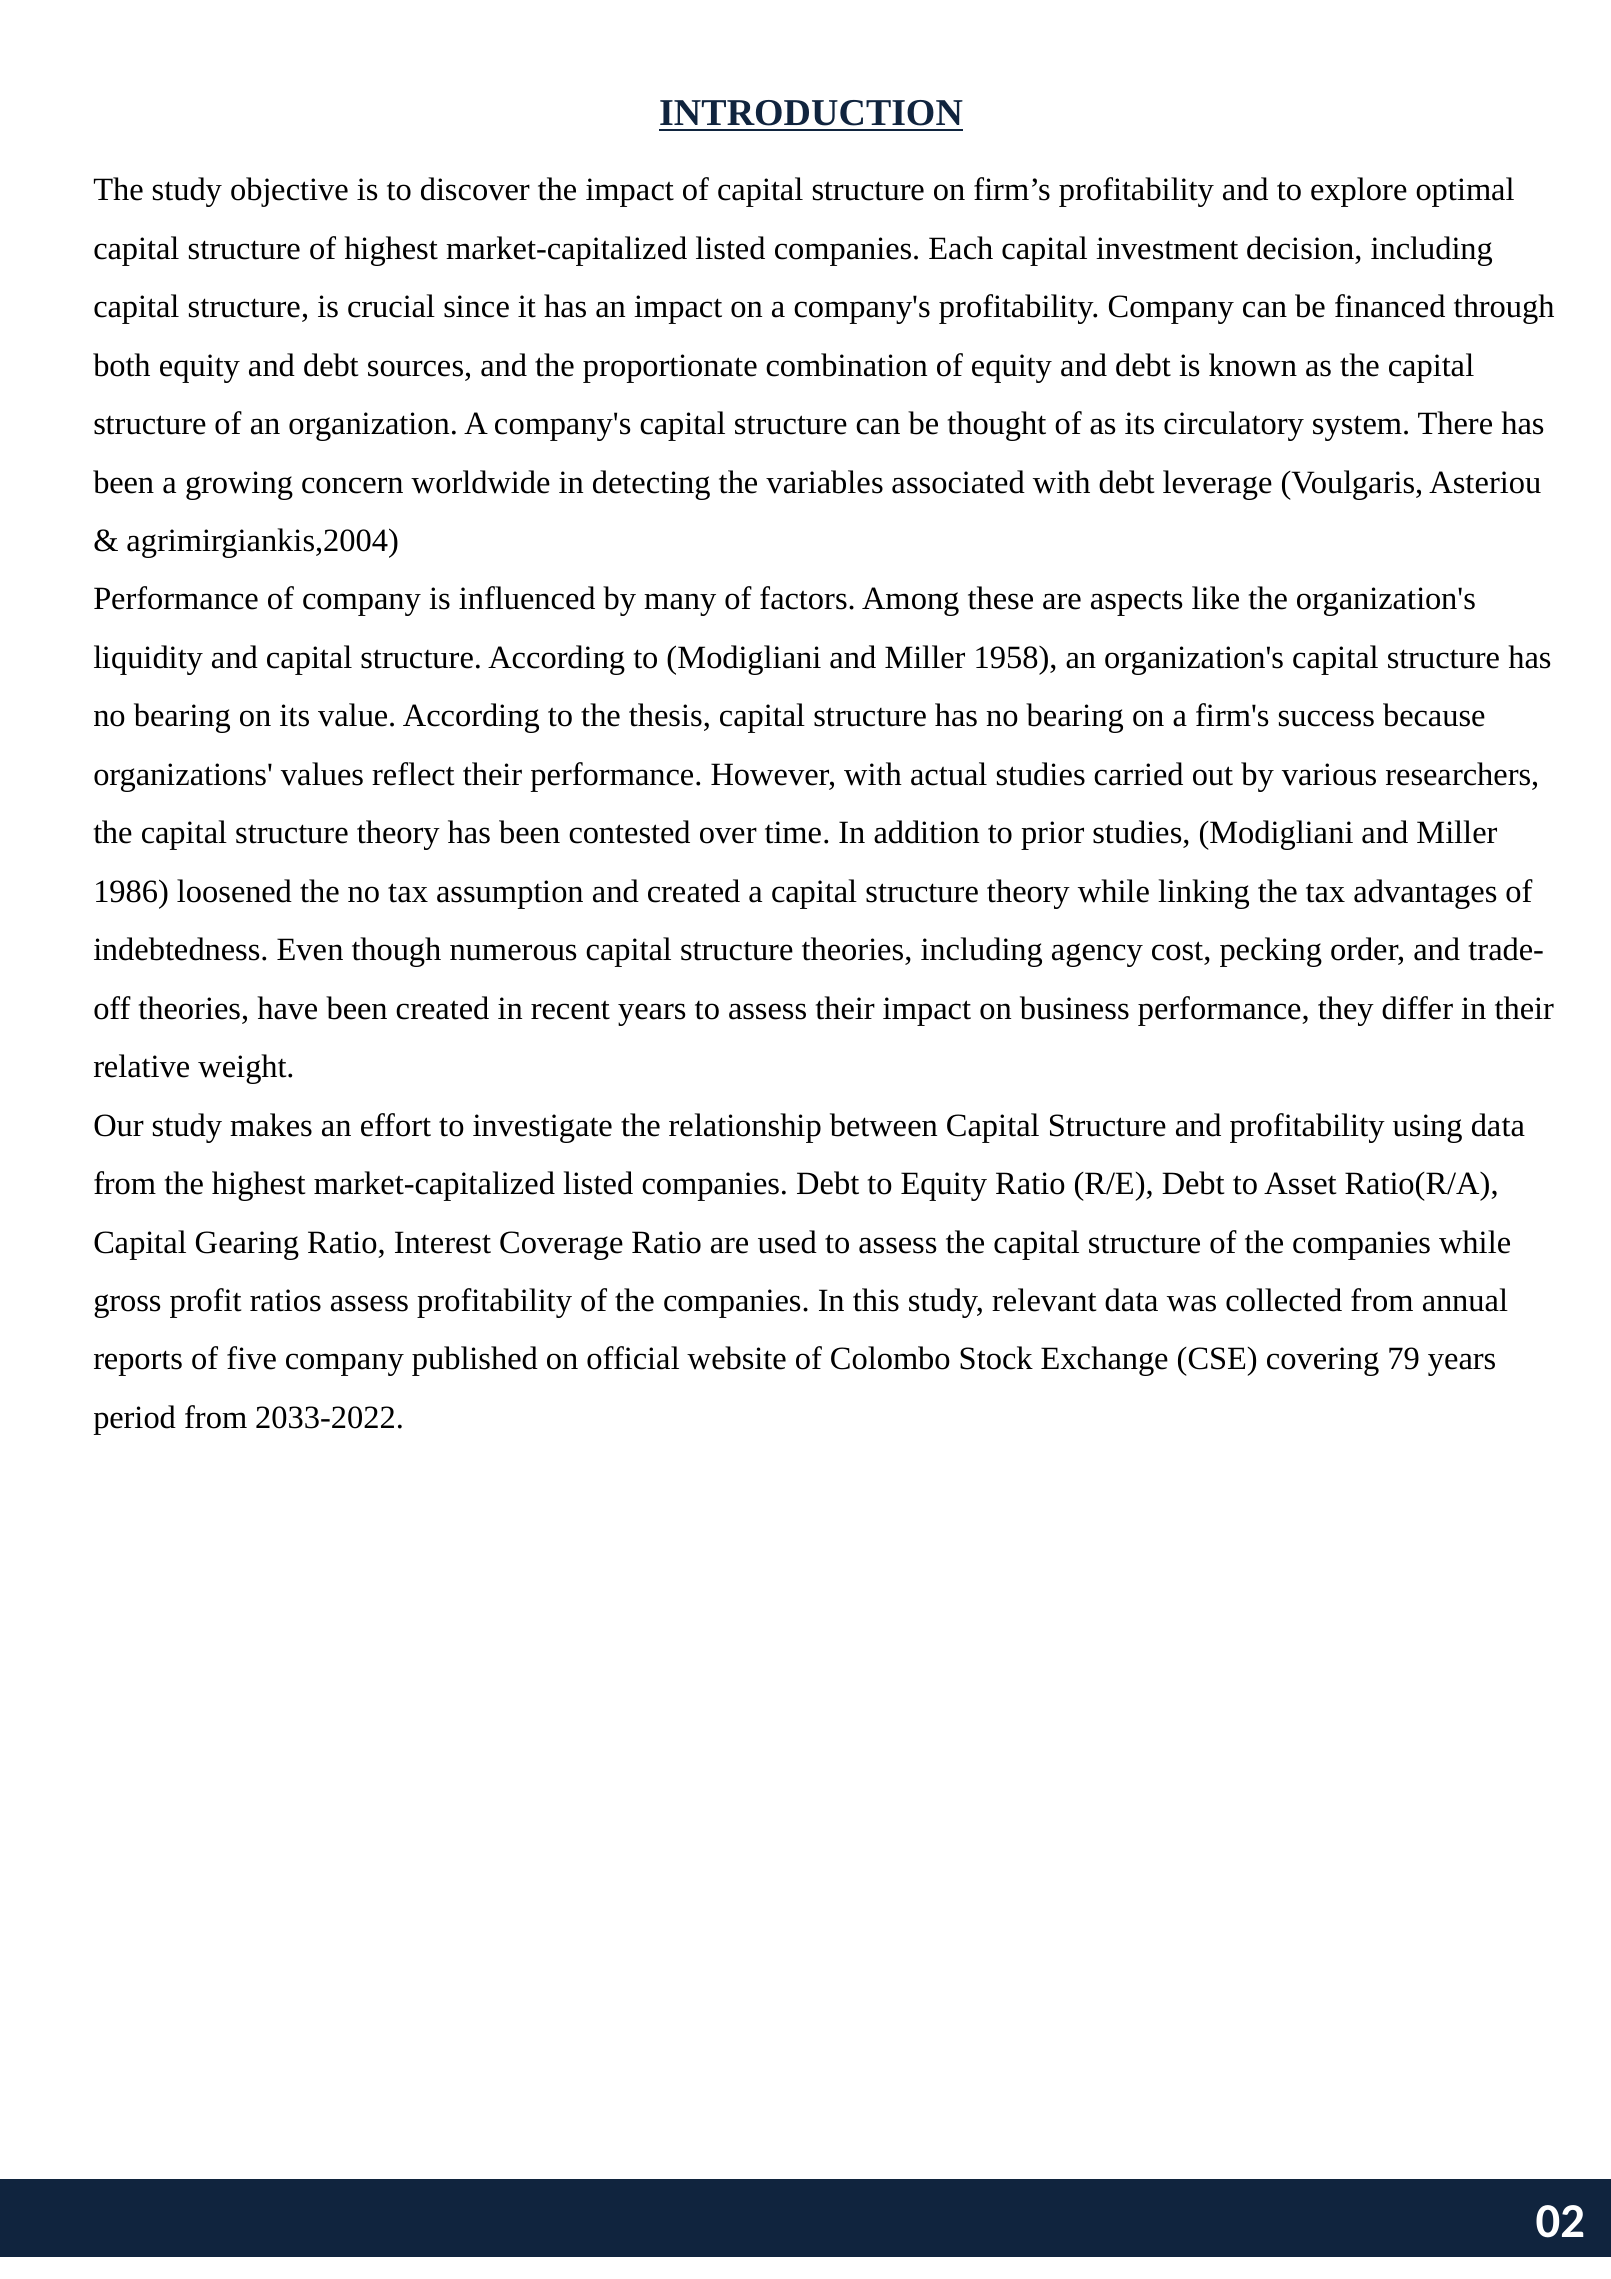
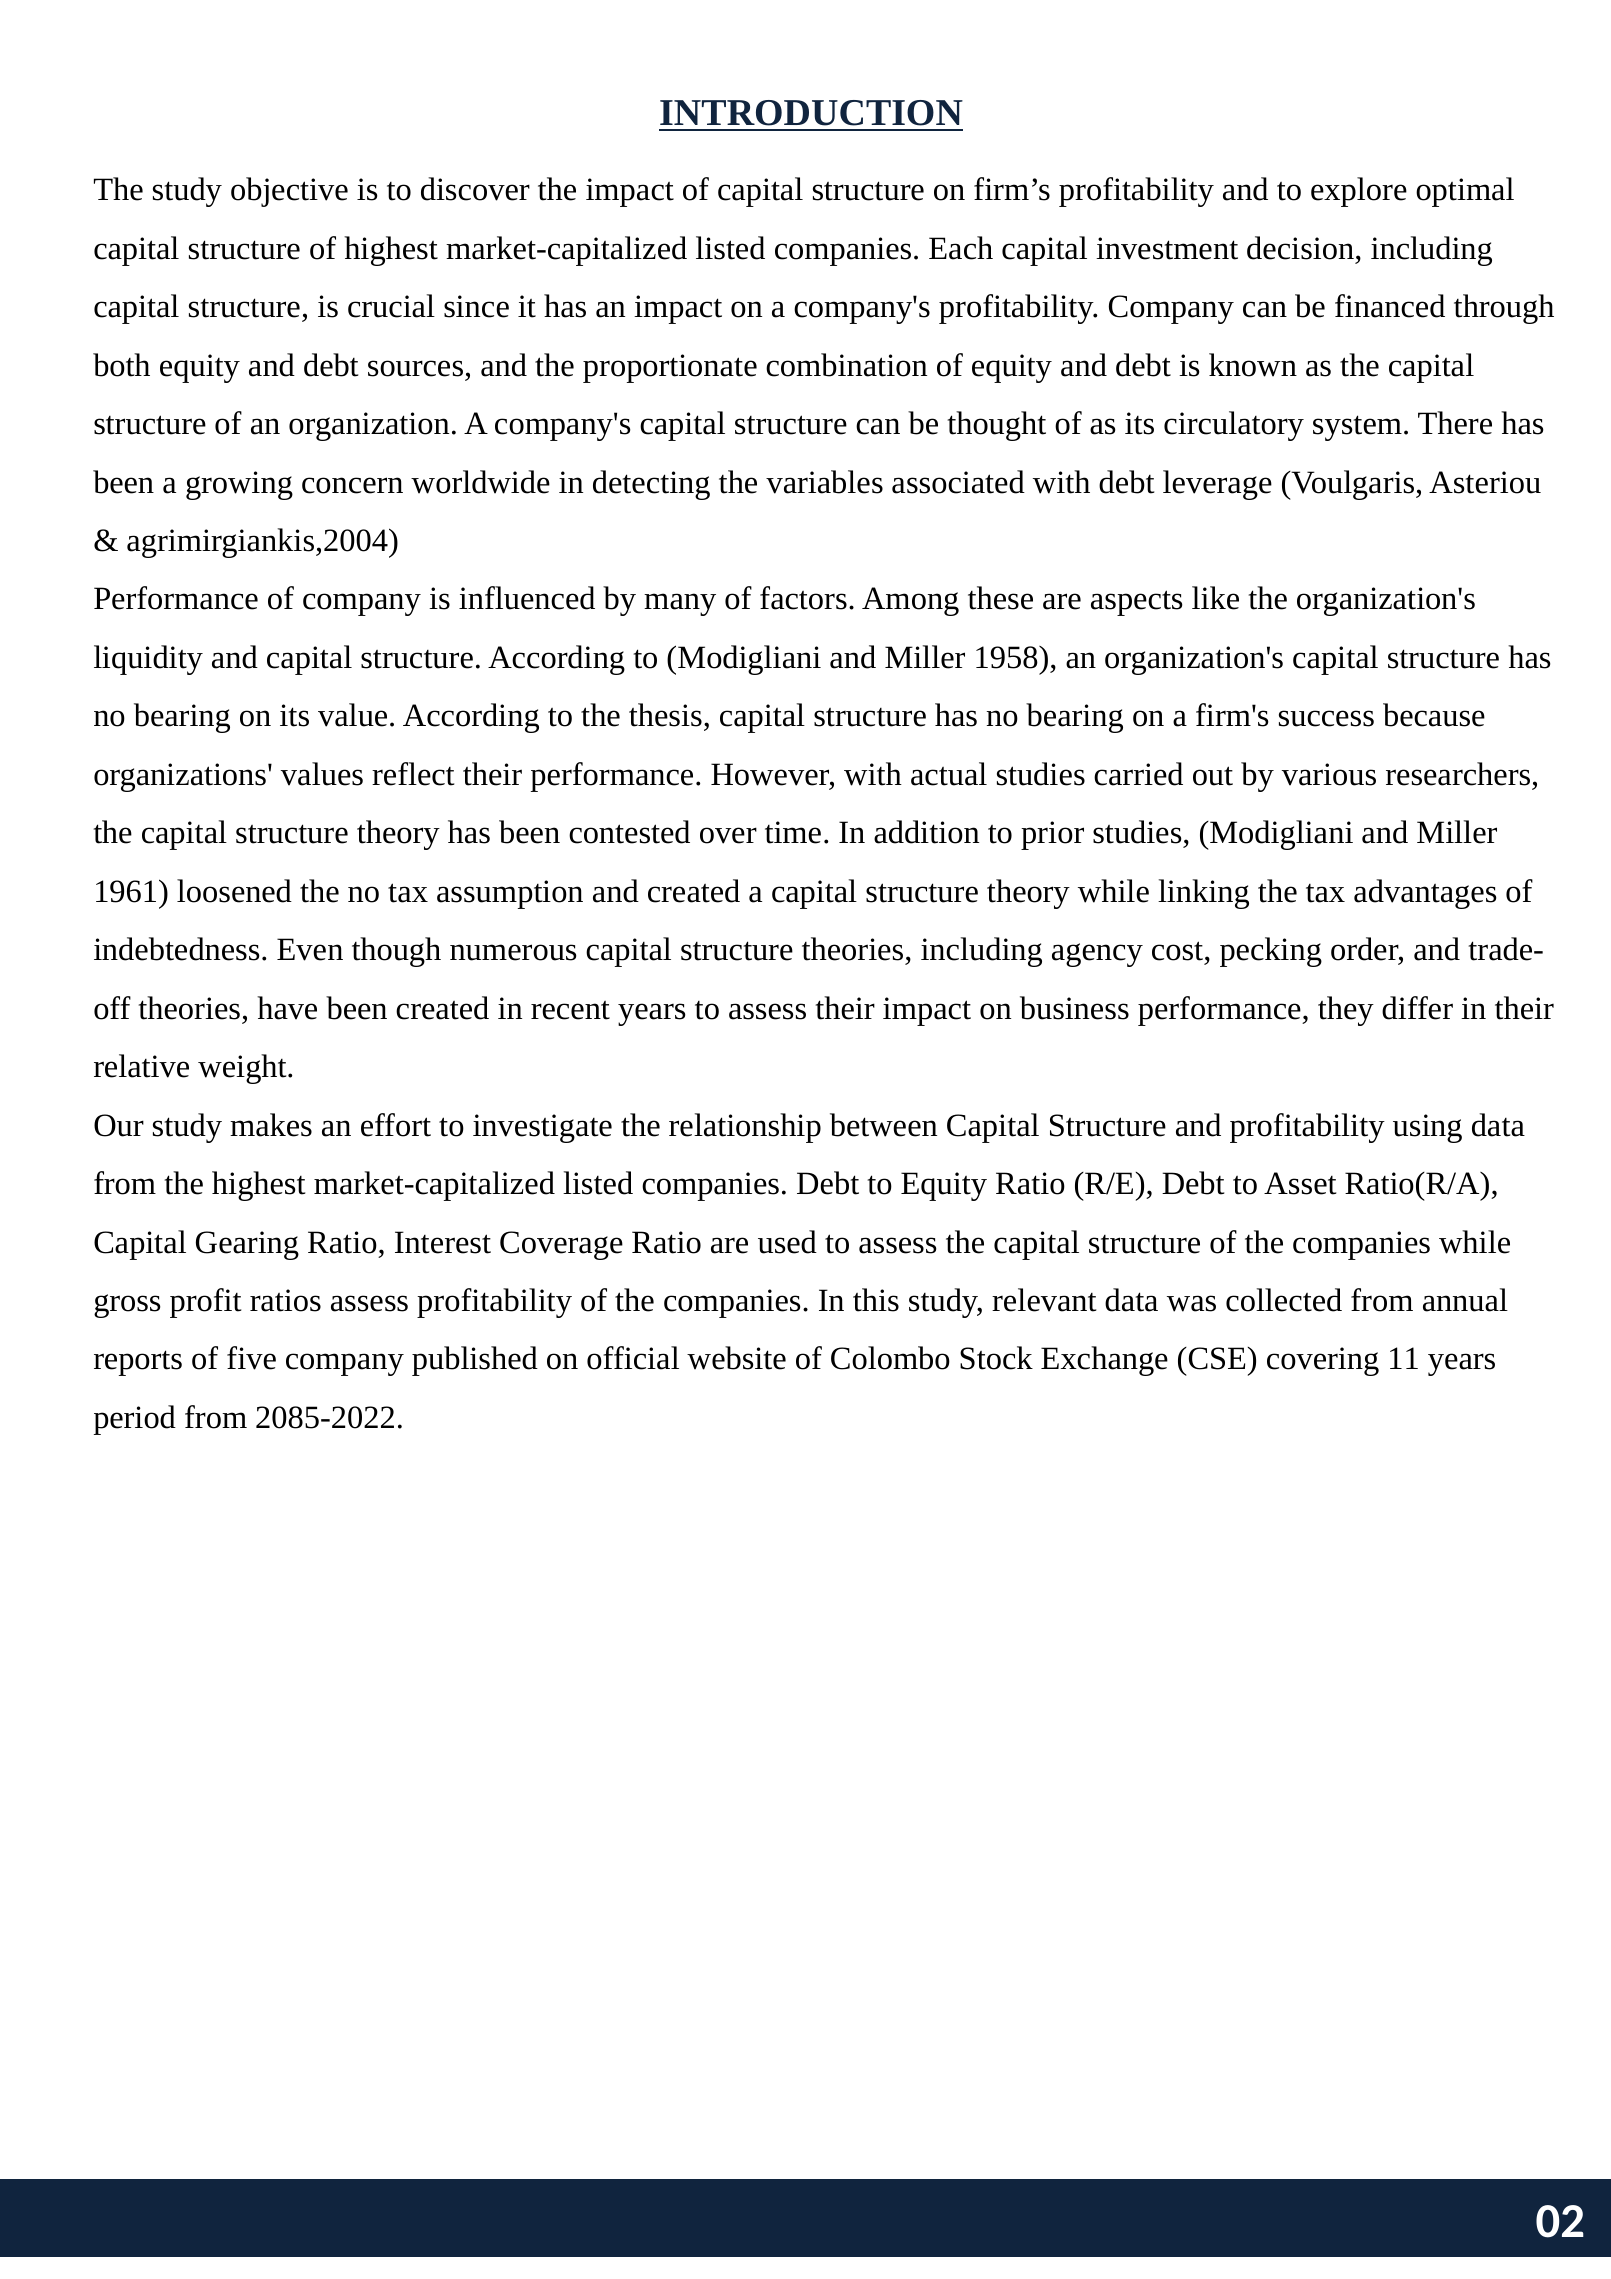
1986: 1986 -> 1961 (131, 892)
79: 79 -> 11 (1404, 1360)
2033-2022: 2033-2022 -> 2085-2022 (329, 1418)
